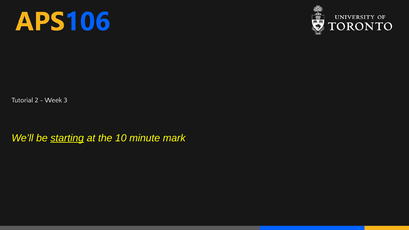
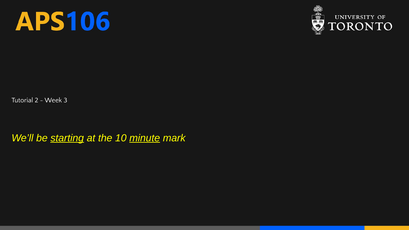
minute underline: none -> present (145, 138)
